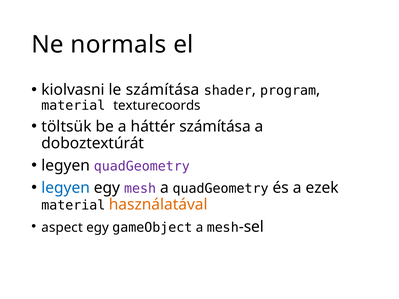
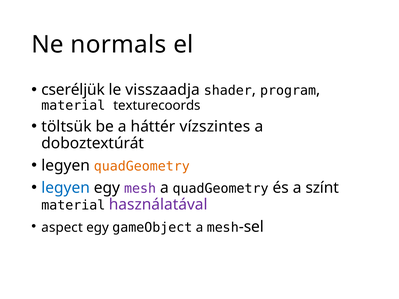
kiolvasni: kiolvasni -> cseréljük (73, 90)
le számítása: számítása -> visszaadja (163, 90)
háttér számítása: számítása -> vízszintes (215, 127)
quadGeometry colour: purple -> orange (142, 166)
ezek: ezek -> színt (322, 188)
használatával colour: orange -> purple (158, 205)
